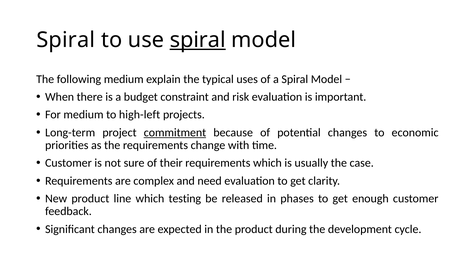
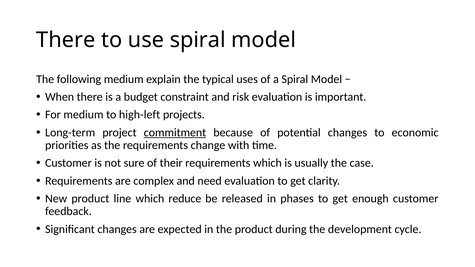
Spiral: Spiral -> There (66, 40)
spiral underline: present -> none (198, 40)
testing: testing -> reduce (185, 199)
